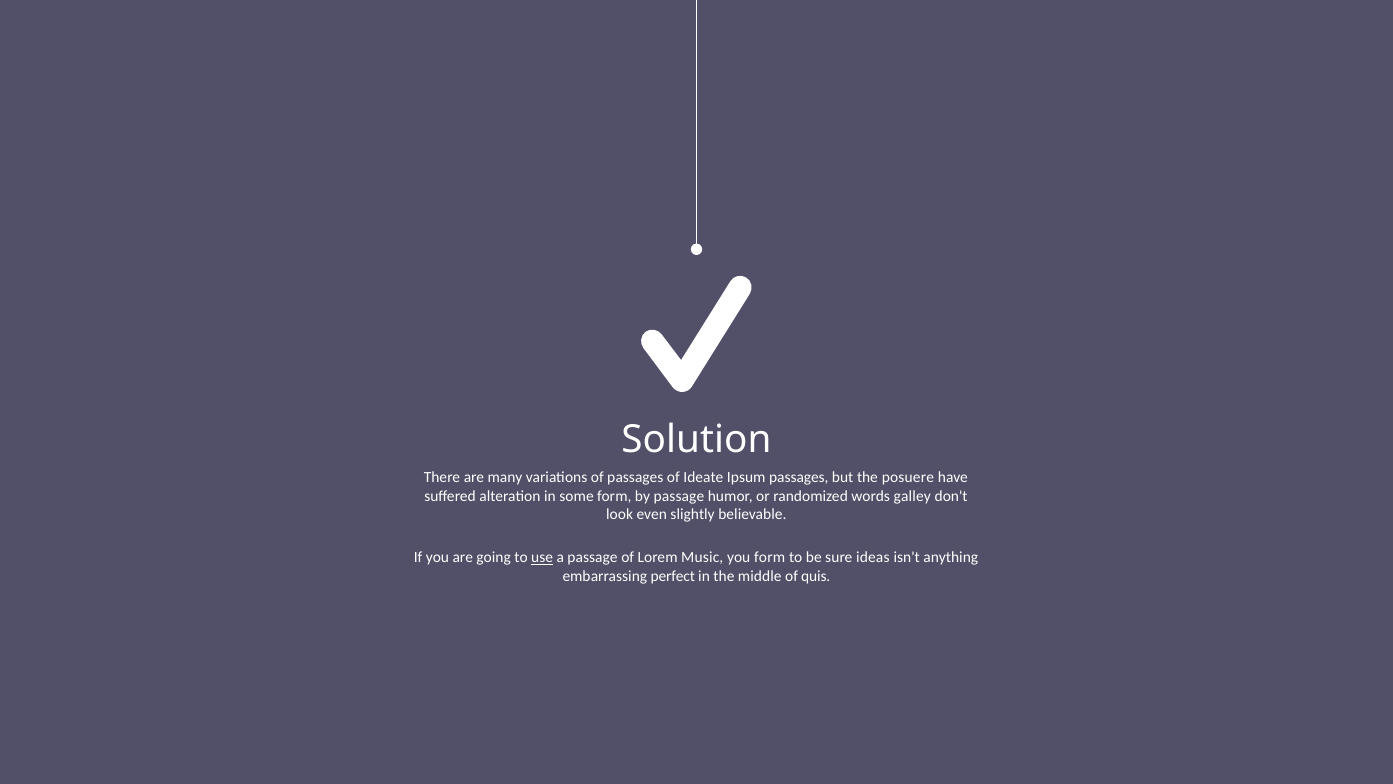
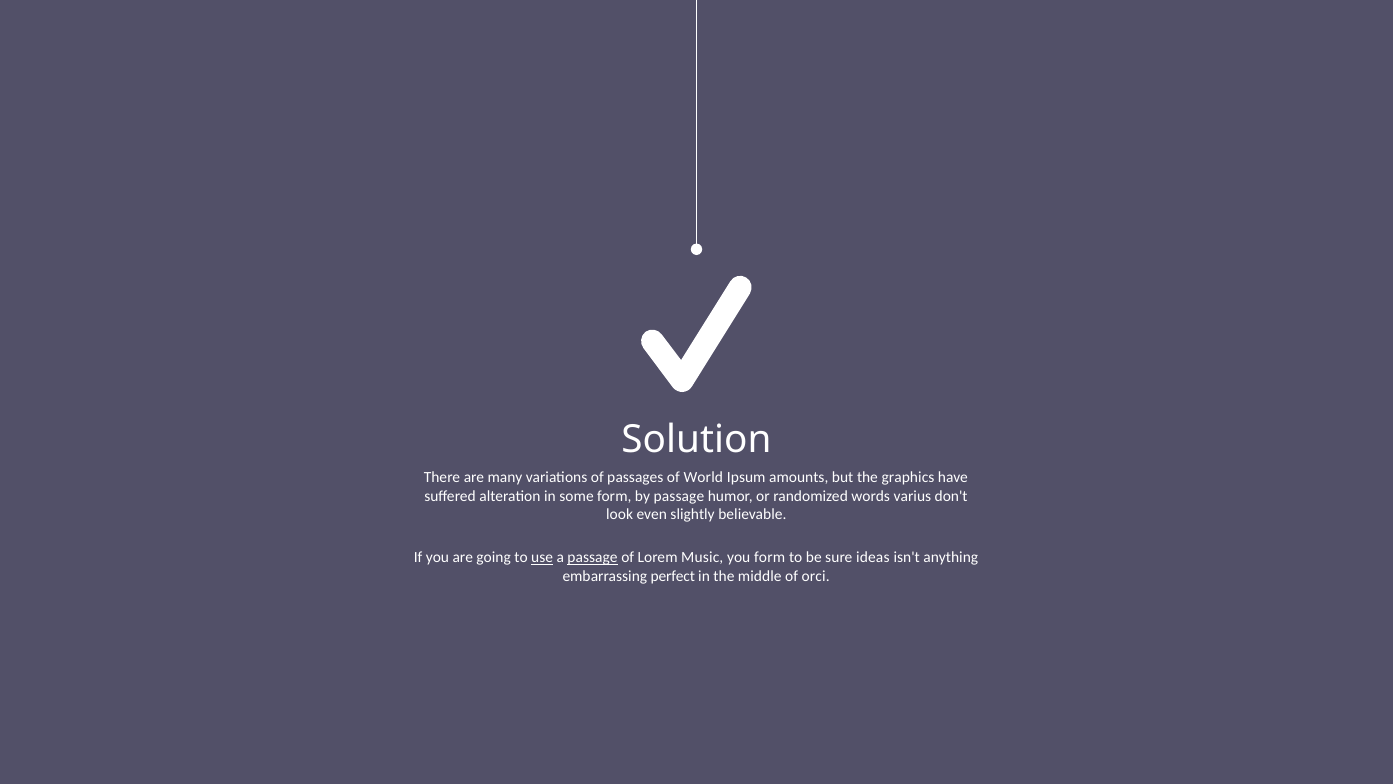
Ideate: Ideate -> World (703, 477)
Ipsum passages: passages -> amounts (799, 477)
posuere: posuere -> graphics (908, 477)
galley: galley -> varius (912, 496)
passage underline: none -> present (593, 557)
quis: quis -> orci (816, 576)
